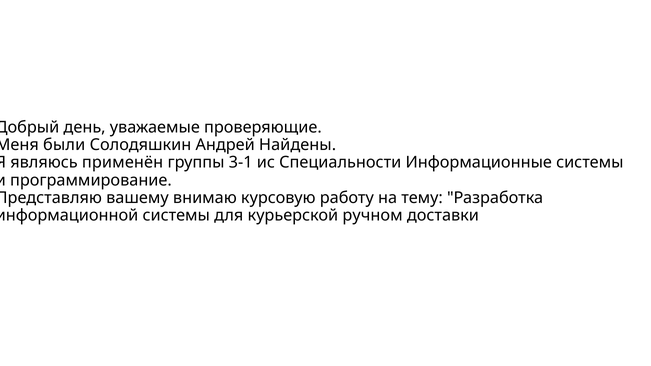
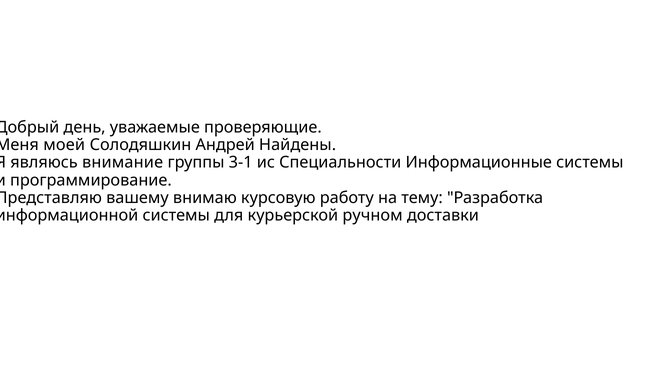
были: были -> моей (64, 145)
применён: применён -> внимание (123, 163)
